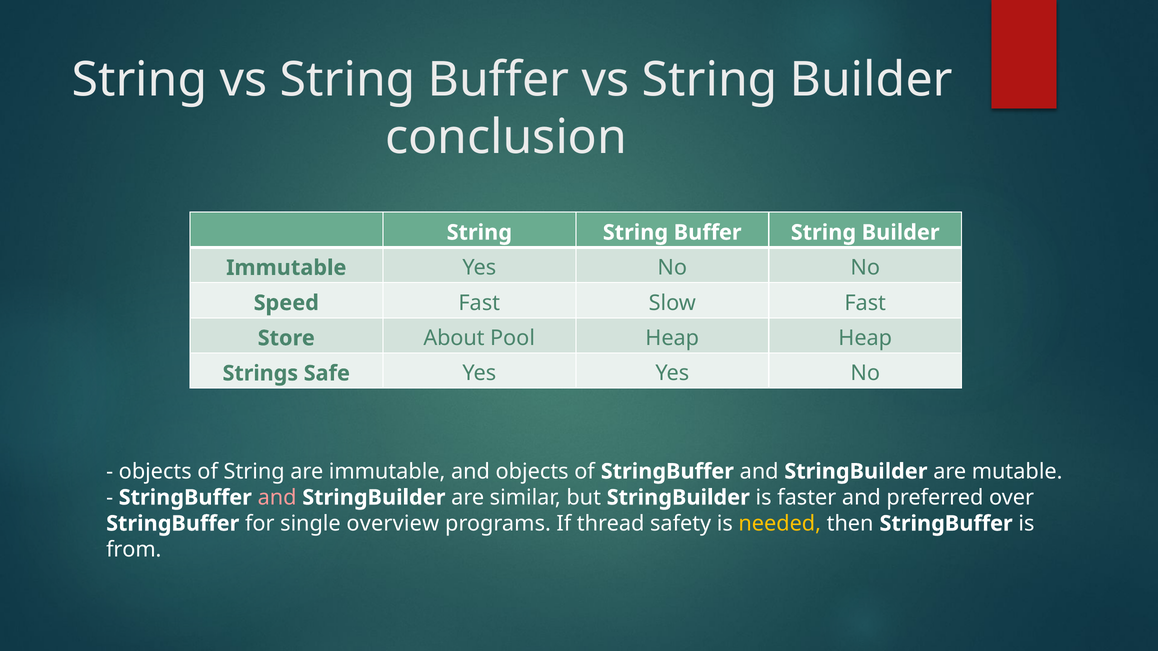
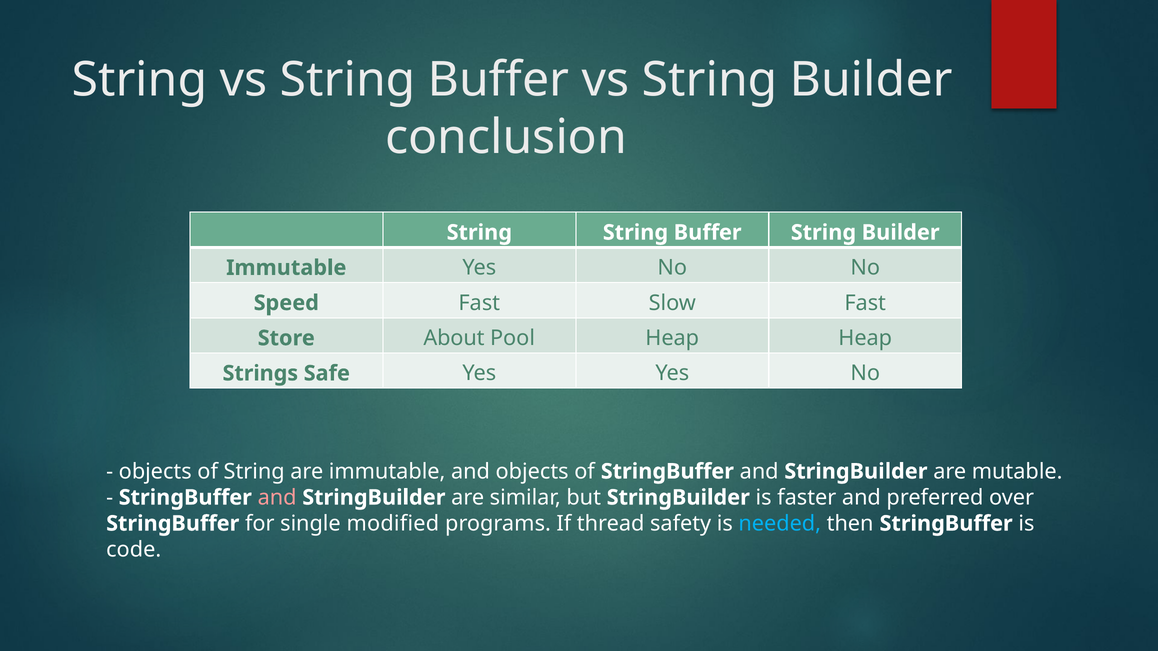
overview: overview -> modified (393, 524)
needed colour: yellow -> light blue (780, 524)
from: from -> code (134, 550)
